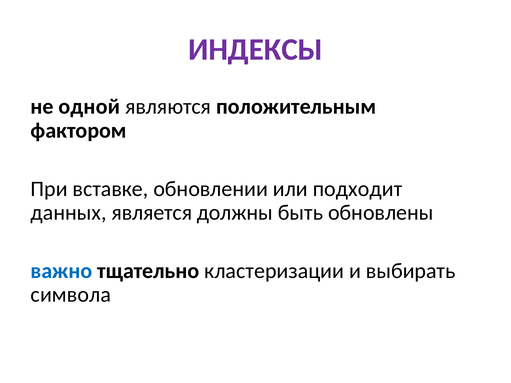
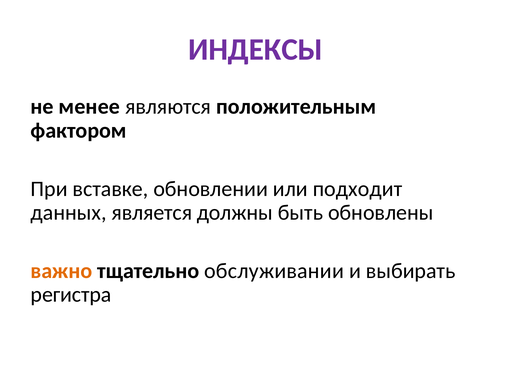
одной: одной -> менее (89, 107)
важно colour: blue -> orange (61, 271)
кластеризации: кластеризации -> обслуживании (274, 271)
символа: символа -> регистра (71, 295)
